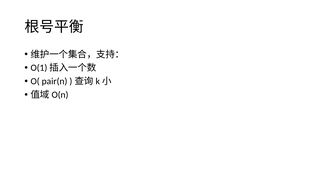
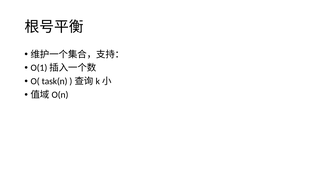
pair(n: pair(n -> task(n (55, 81)
